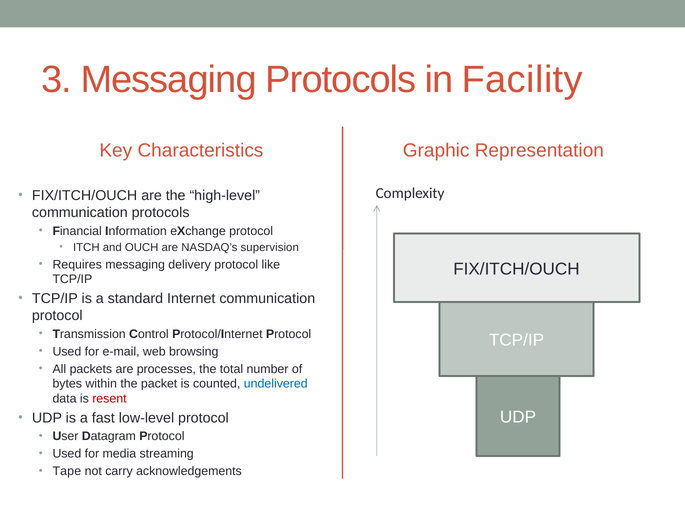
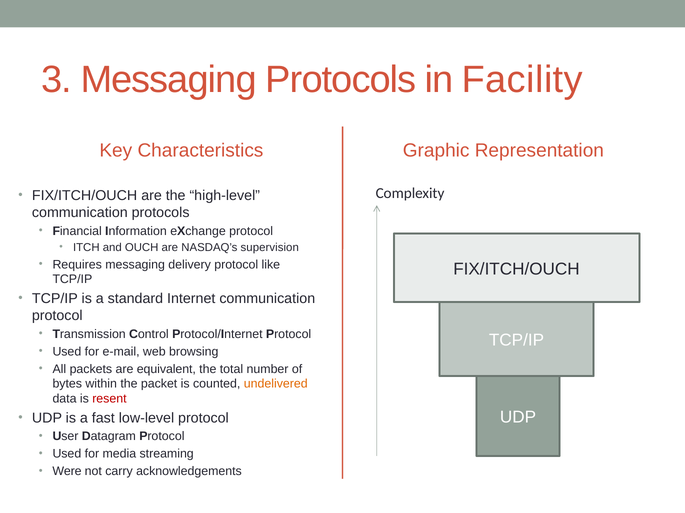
processes: processes -> equivalent (166, 370)
undelivered colour: blue -> orange (276, 384)
Tape: Tape -> Were (67, 472)
